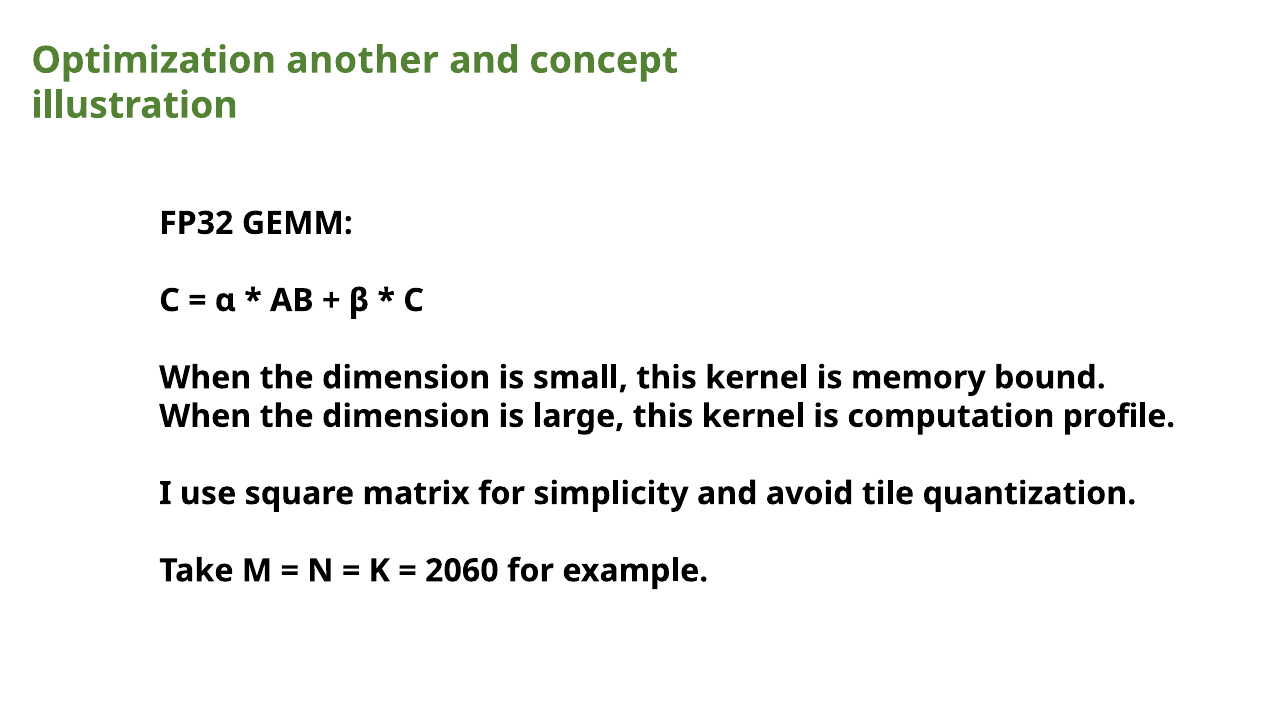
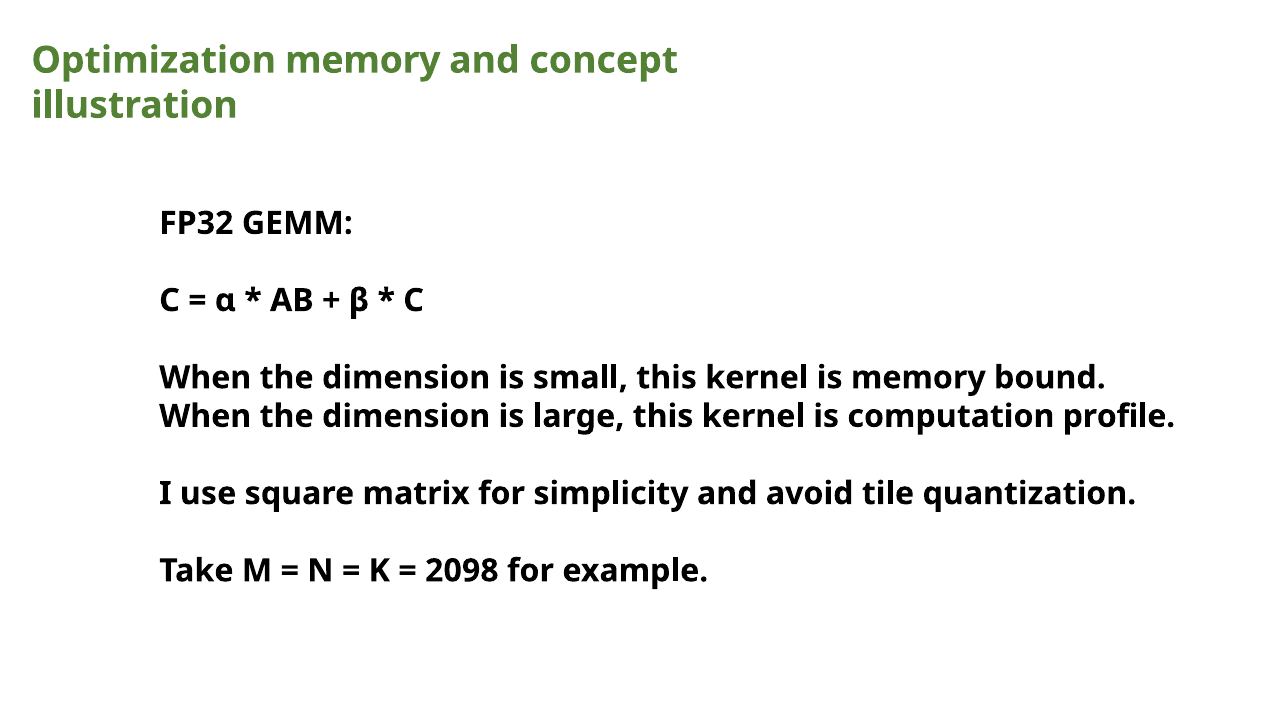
Optimization another: another -> memory (363, 60)
2060: 2060 -> 2098 (462, 571)
